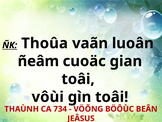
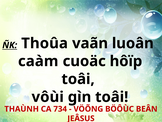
ñeâm: ñeâm -> caàm (38, 61)
gian: gian -> hôïp (126, 61)
